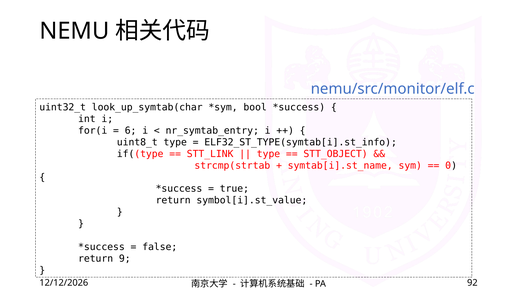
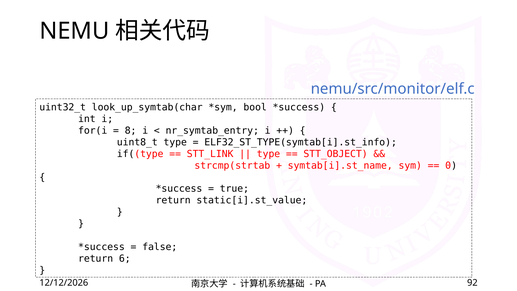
6: 6 -> 8 (131, 130)
symbol[i].st_value: symbol[i].st_value -> static[i].st_value (252, 200)
9: 9 -> 6 (125, 258)
